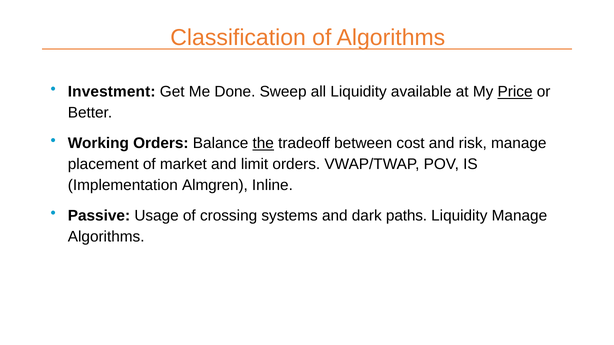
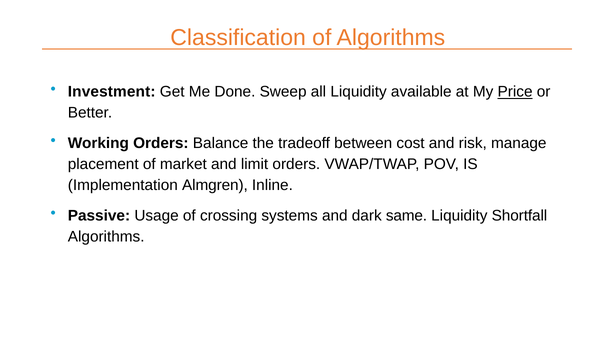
the underline: present -> none (263, 143)
paths: paths -> same (407, 216)
Liquidity Manage: Manage -> Shortfall (519, 216)
